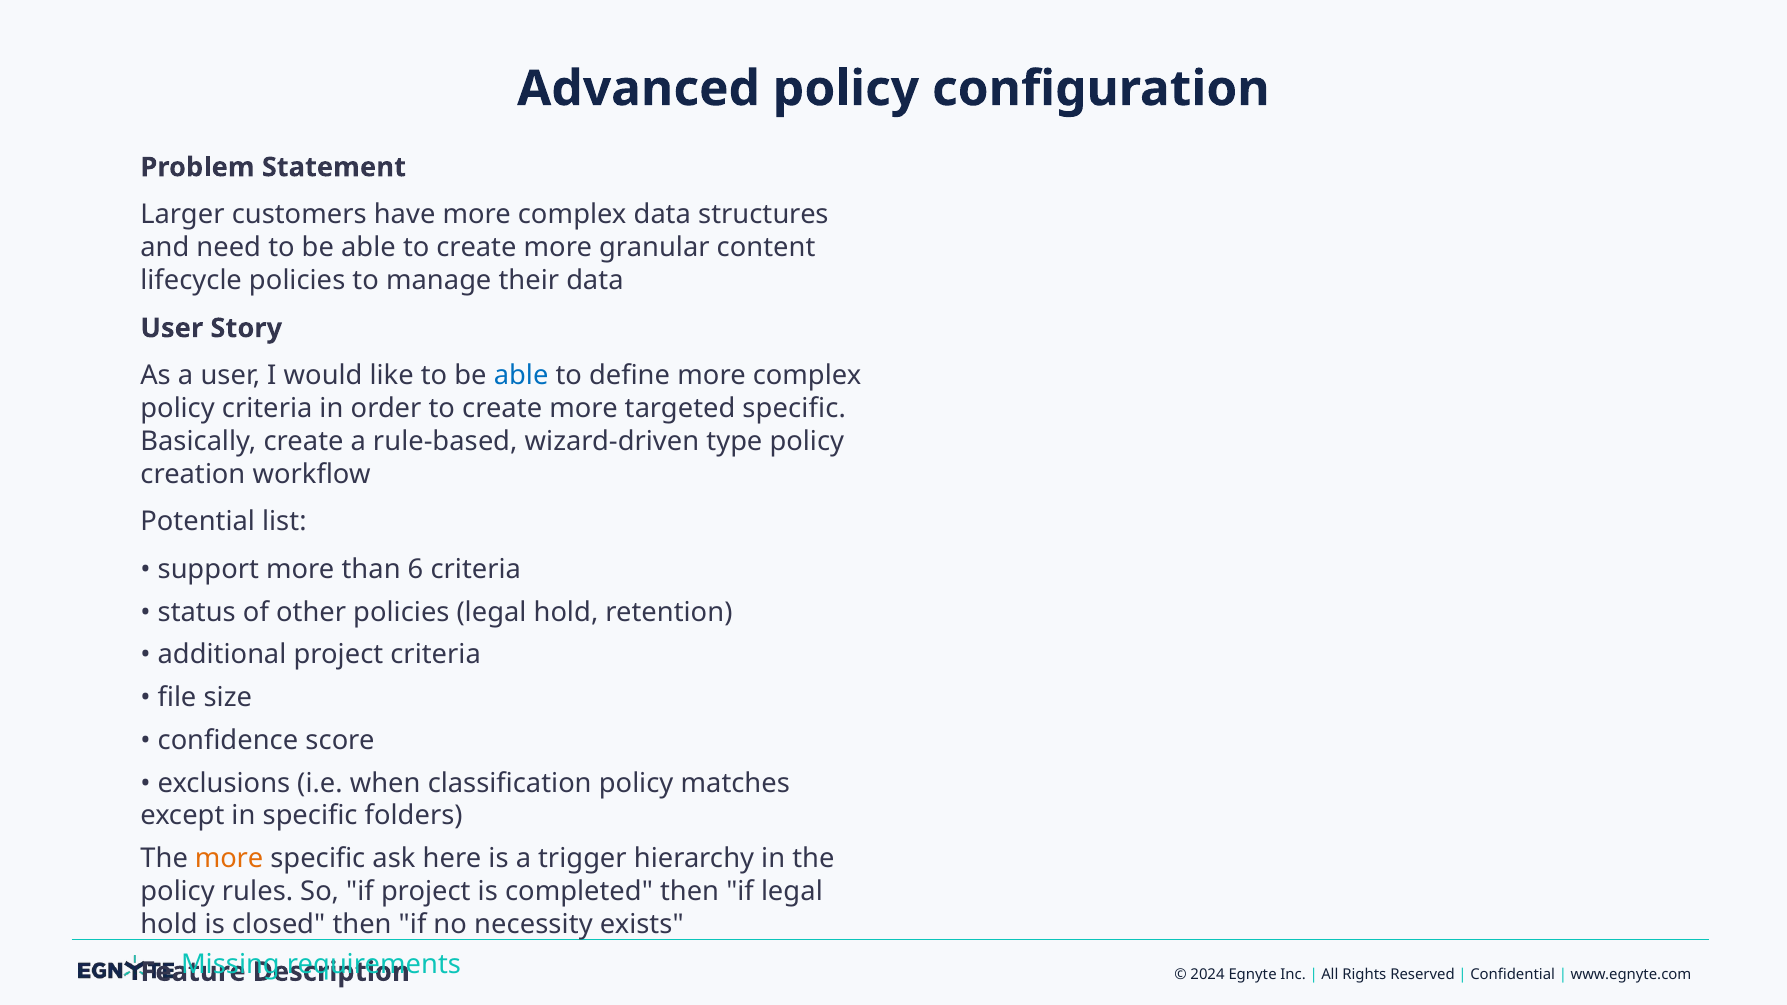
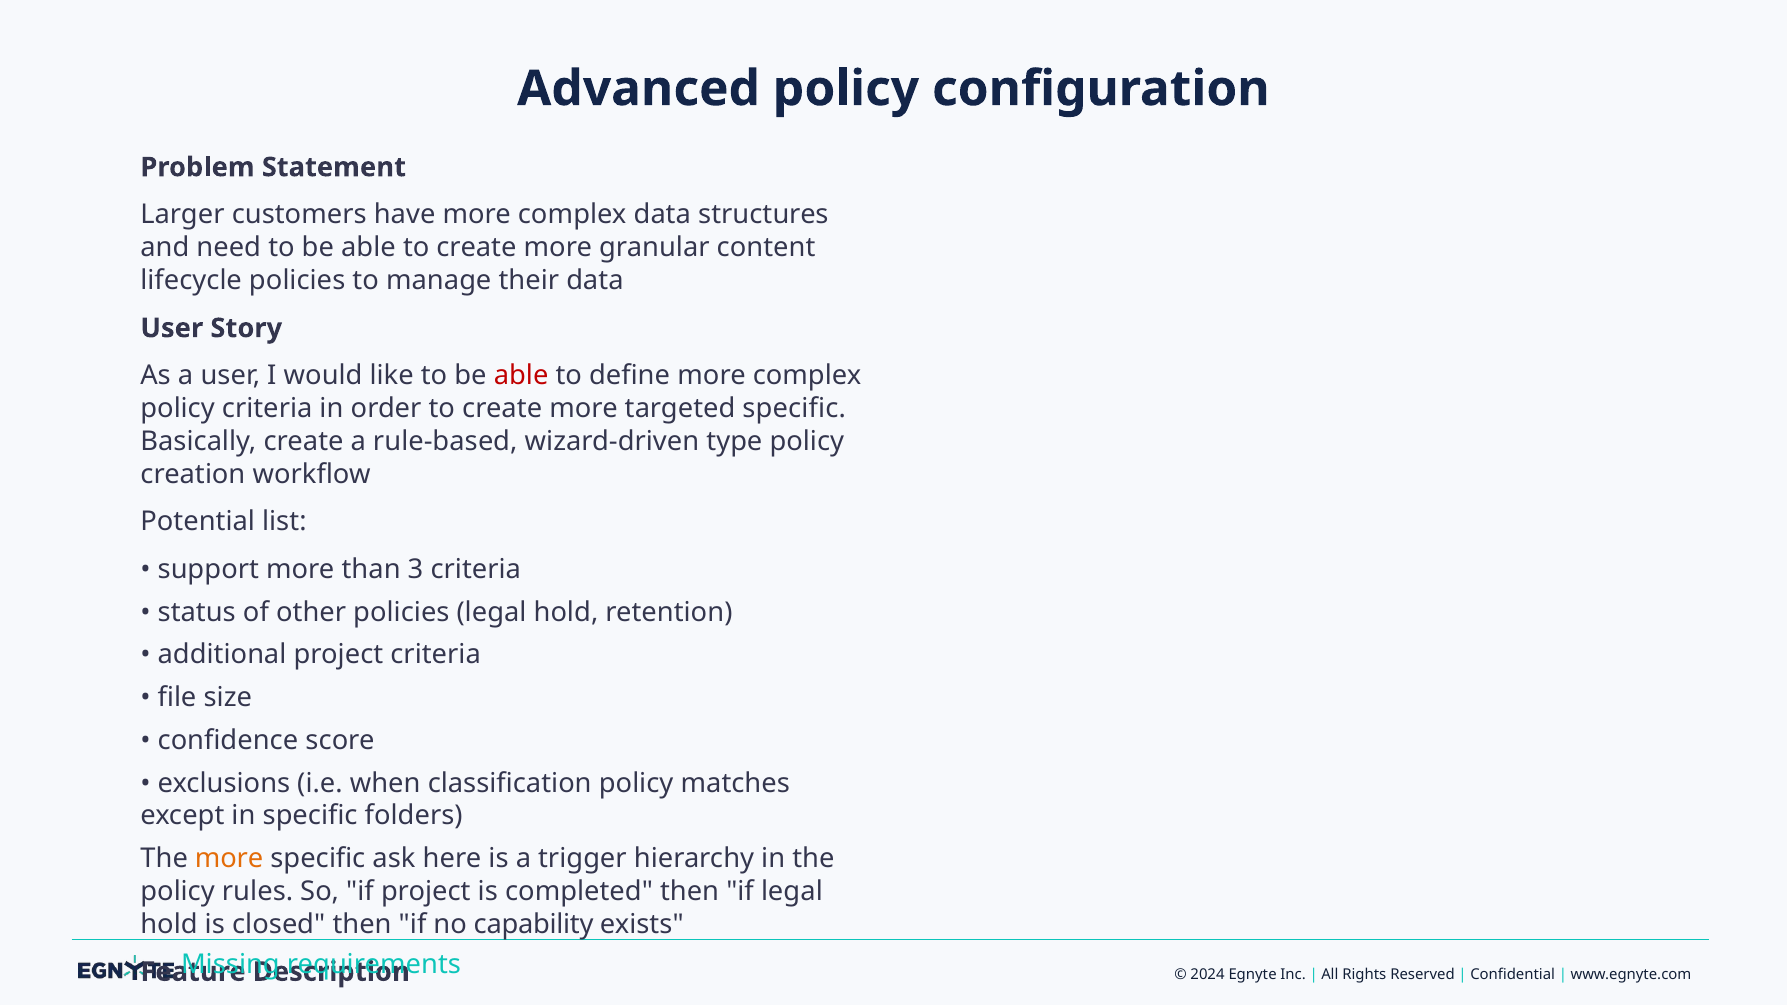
able colour: blue -> red (521, 376)
6: 6 -> 3 (415, 570)
necessity: necessity -> capability (534, 924)
